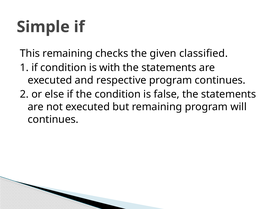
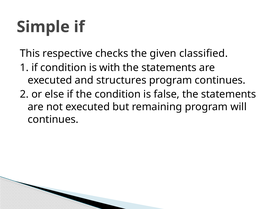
This remaining: remaining -> respective (68, 53)
respective: respective -> structures (121, 80)
